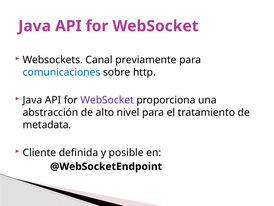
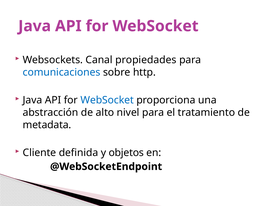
previamente: previamente -> propiedades (146, 60)
WebSocket colour: purple -> blue (107, 100)
posible: posible -> objetos (126, 152)
